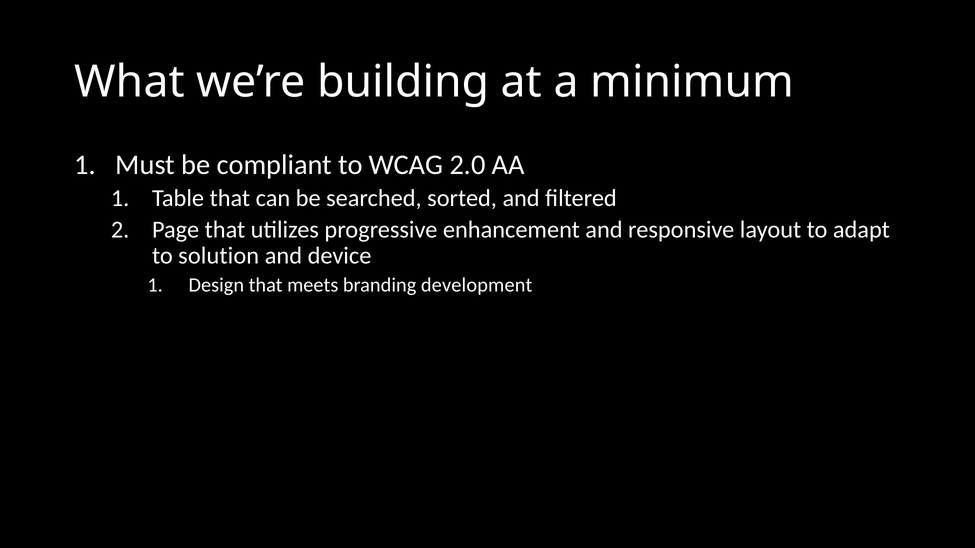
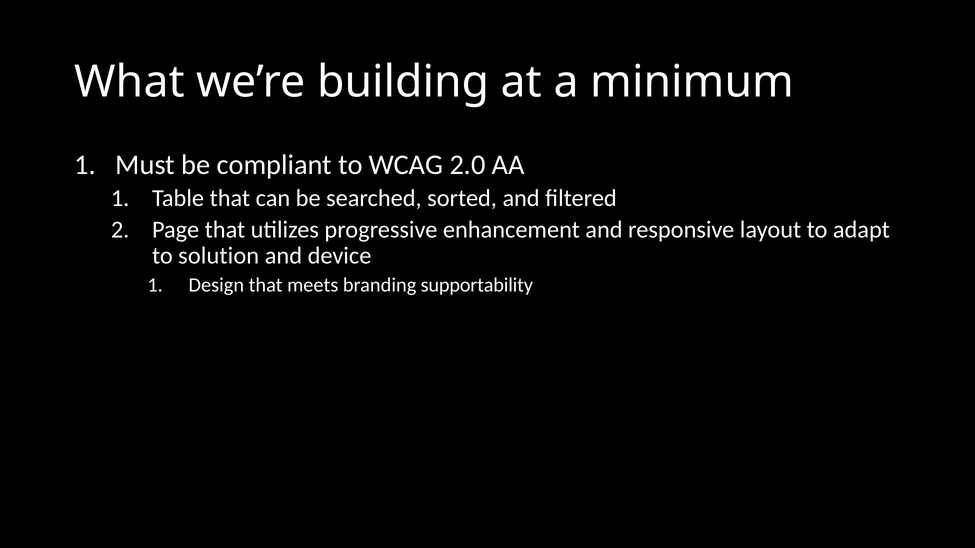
development: development -> supportability (477, 285)
